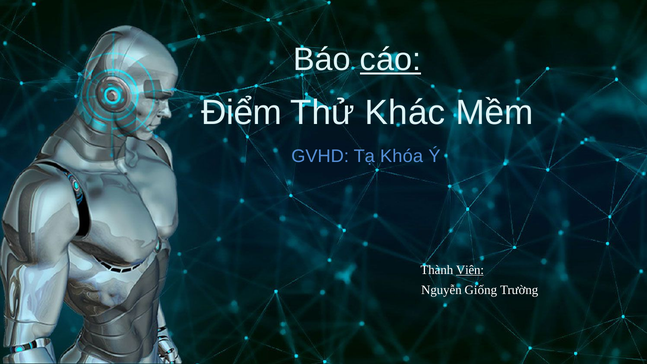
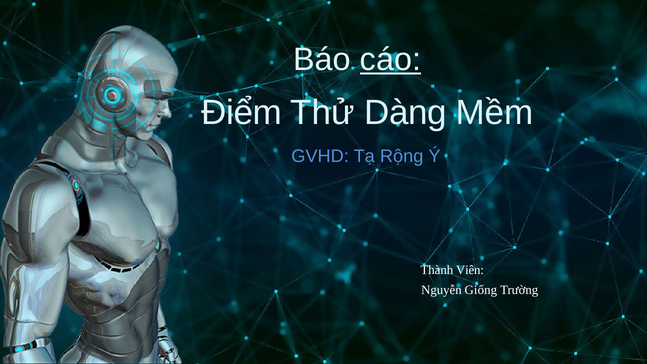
Khác: Khác -> Dàng (405, 113)
Khóa: Khóa -> Rộng (402, 156)
Viên underline: present -> none (470, 270)
